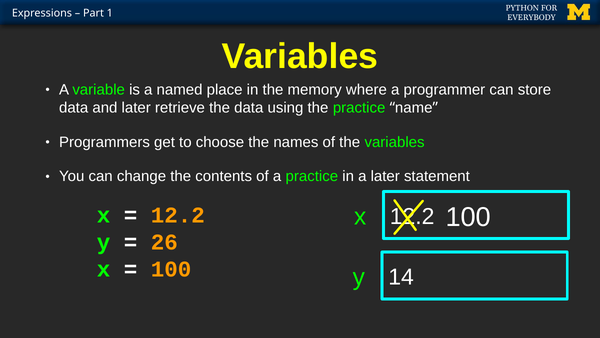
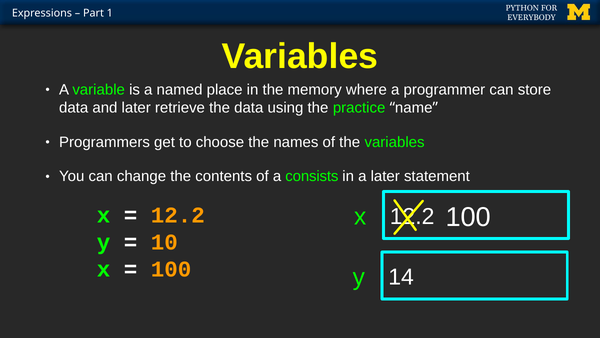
a practice: practice -> consists (312, 176)
26: 26 -> 10 (164, 242)
